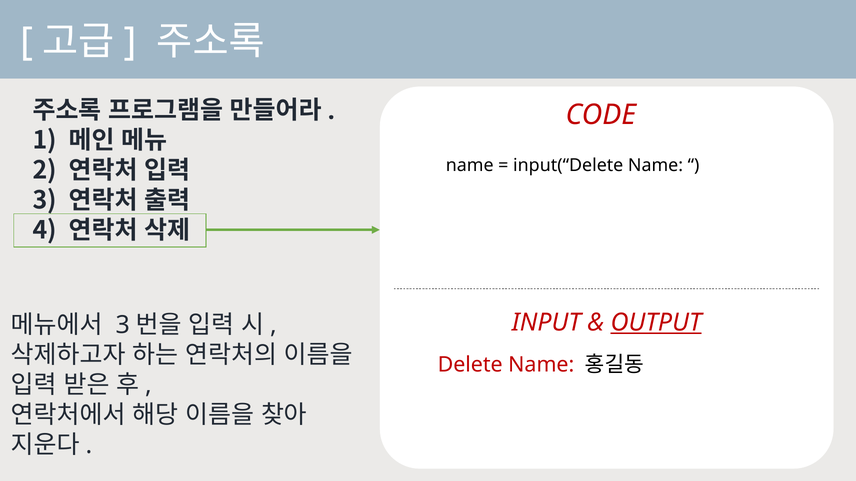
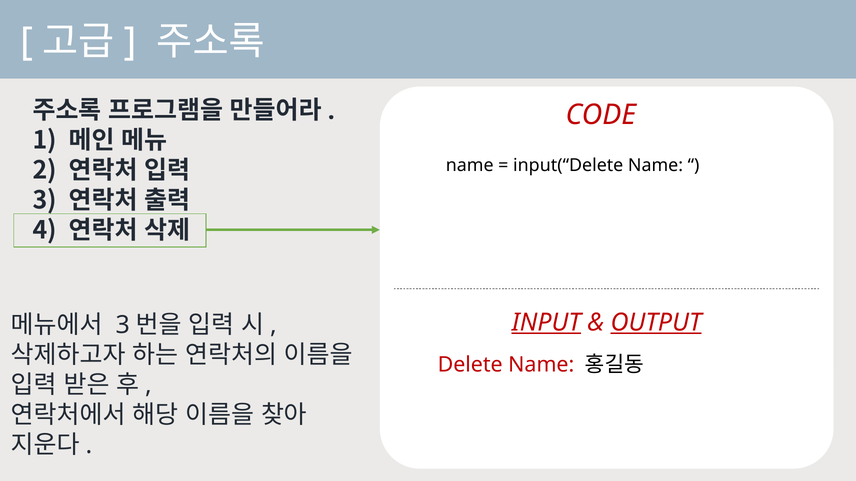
INPUT underline: none -> present (546, 323)
